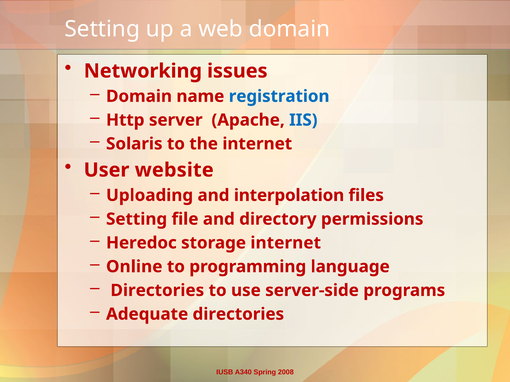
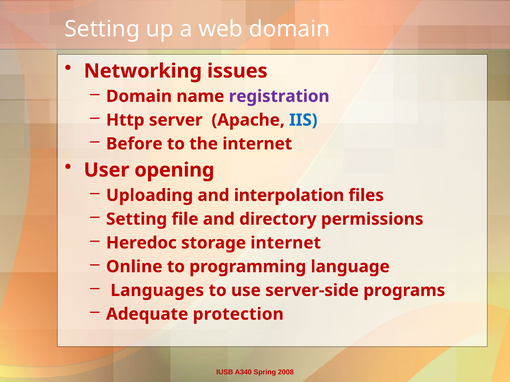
registration colour: blue -> purple (279, 96)
Solaris: Solaris -> Before (134, 144)
website: website -> opening (174, 170)
Directories: Directories -> Languages (157, 291)
Adequate directories: directories -> protection (238, 315)
